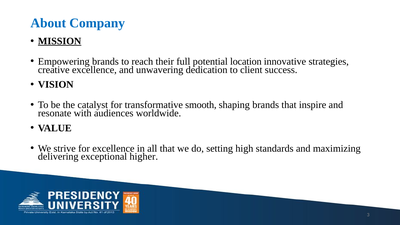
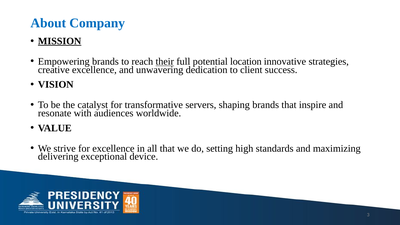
their underline: none -> present (165, 62)
smooth: smooth -> servers (201, 105)
higher: higher -> device (144, 157)
